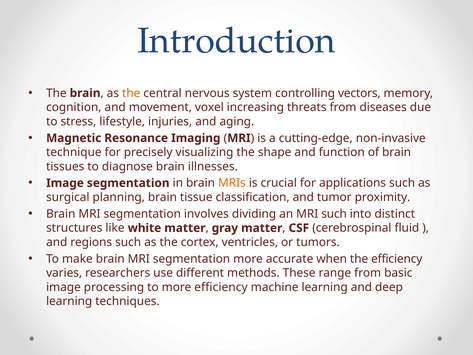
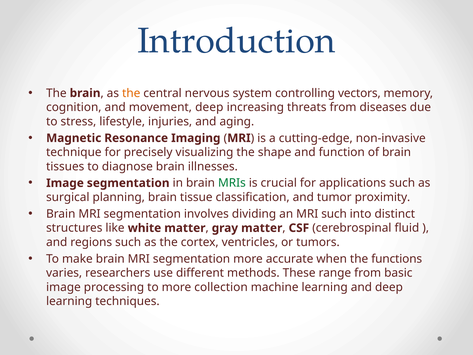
movement voxel: voxel -> deep (209, 107)
MRIs colour: orange -> green (232, 183)
the efficiency: efficiency -> functions (397, 259)
more efficiency: efficiency -> collection (221, 287)
